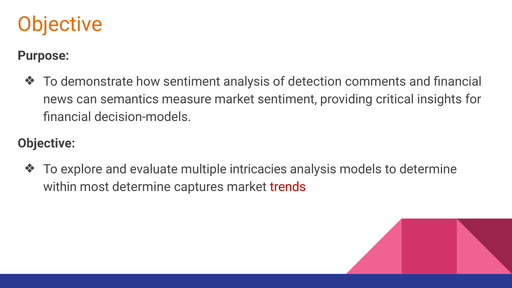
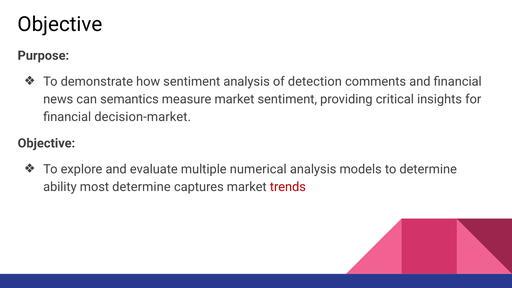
Objective colour: orange -> black (60, 24)
decision-models: decision-models -> decision-market (143, 117)
intricacies: intricacies -> numerical (258, 169)
within: within -> ability (60, 187)
